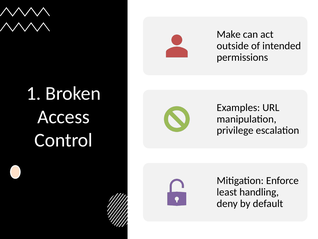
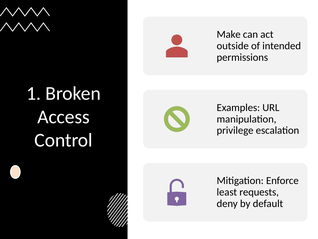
handling: handling -> requests (259, 192)
